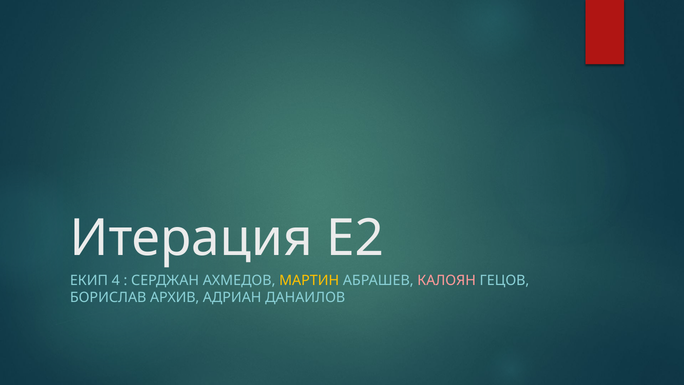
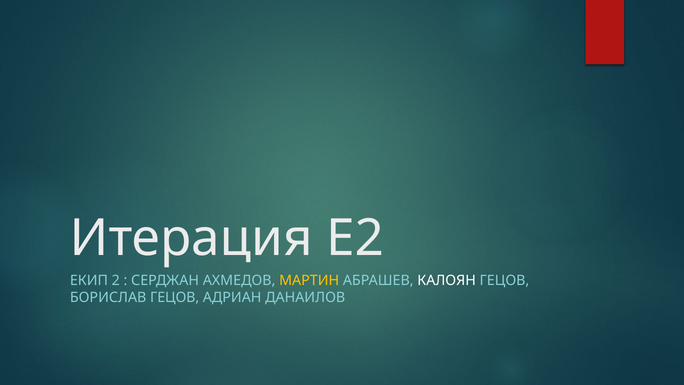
4: 4 -> 2 (116, 280)
КАЛОЯН colour: pink -> white (447, 280)
БОРИСЛАВ АРХИВ: АРХИВ -> ГЕЦОВ (175, 297)
